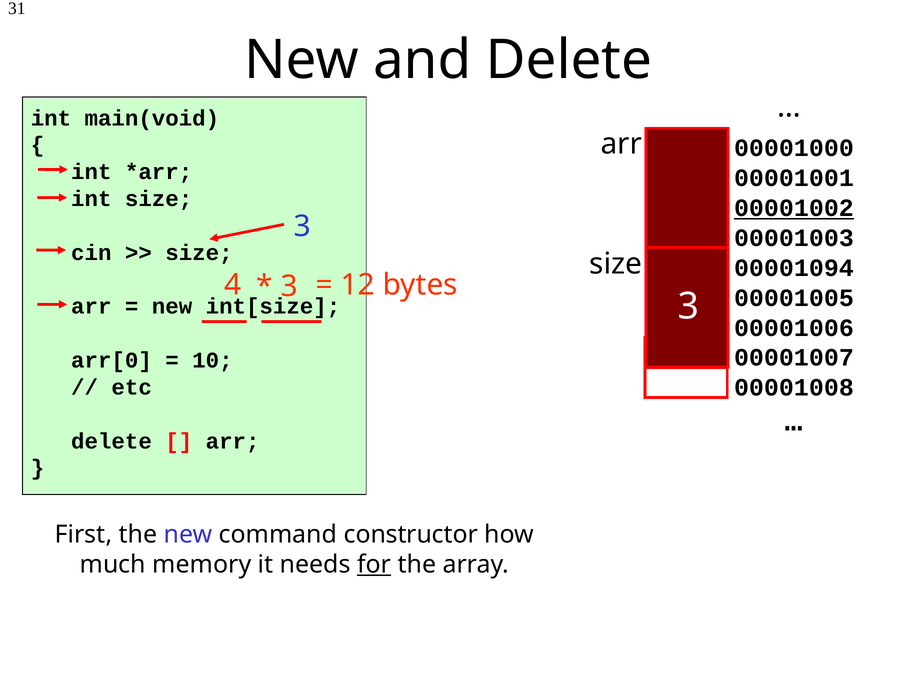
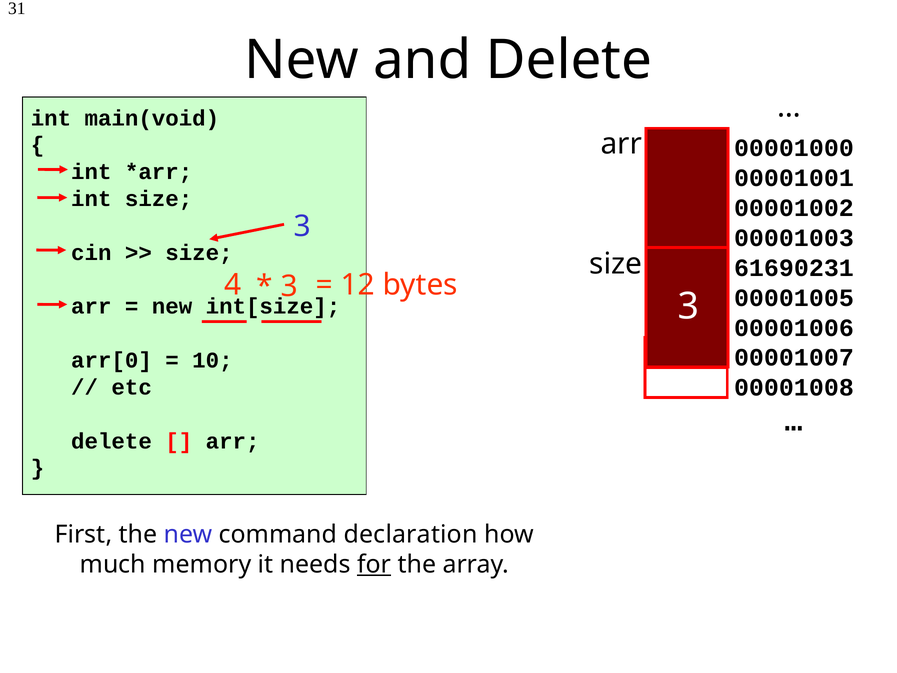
00001002 underline: present -> none (794, 208)
00001094: 00001094 -> 61690231 (794, 268)
constructor: constructor -> declaration (411, 534)
